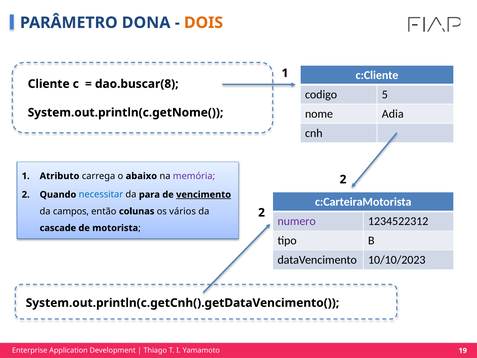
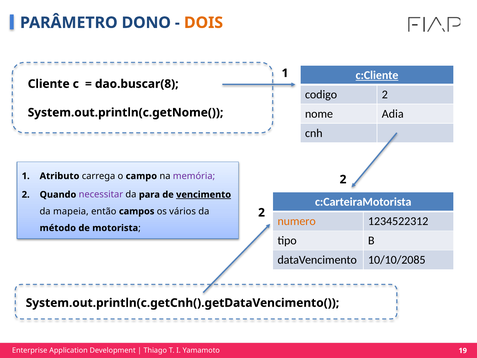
DONA: DONA -> DONO (146, 23)
c:Cliente underline: none -> present (377, 75)
codigo 5: 5 -> 2 (385, 94)
abaixo: abaixo -> campo (141, 176)
necessitar colour: blue -> purple (101, 194)
campos: campos -> mapeia (71, 211)
colunas: colunas -> campos (137, 211)
numero colour: purple -> orange (297, 221)
cascade: cascade -> método (58, 228)
10/10/2023: 10/10/2023 -> 10/10/2085 (397, 260)
